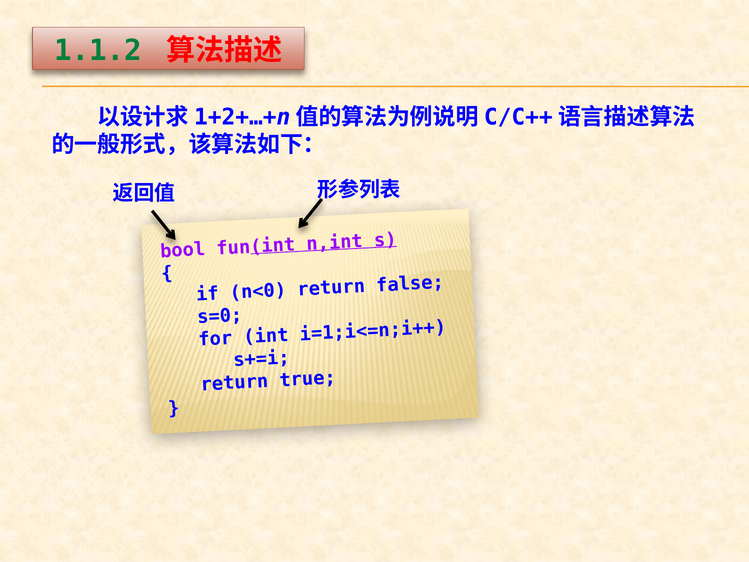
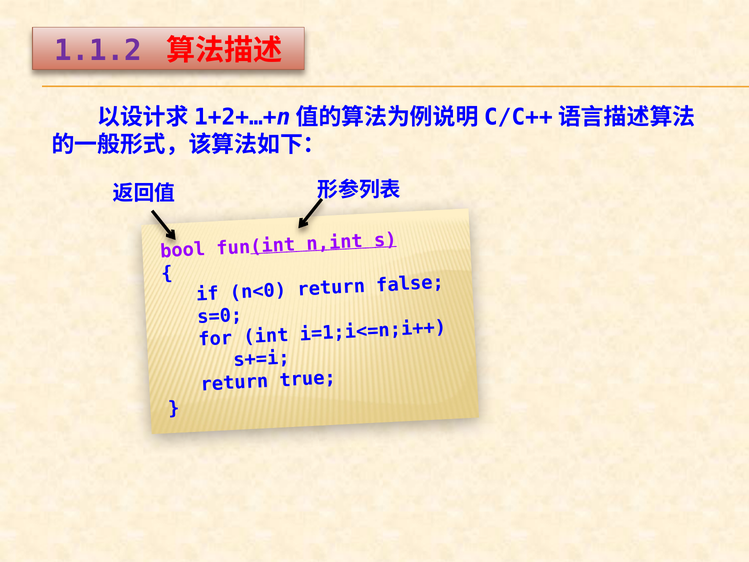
1.1.2 colour: green -> purple (98, 50)
